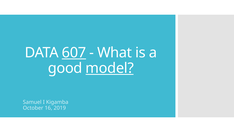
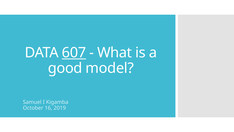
model underline: present -> none (110, 68)
